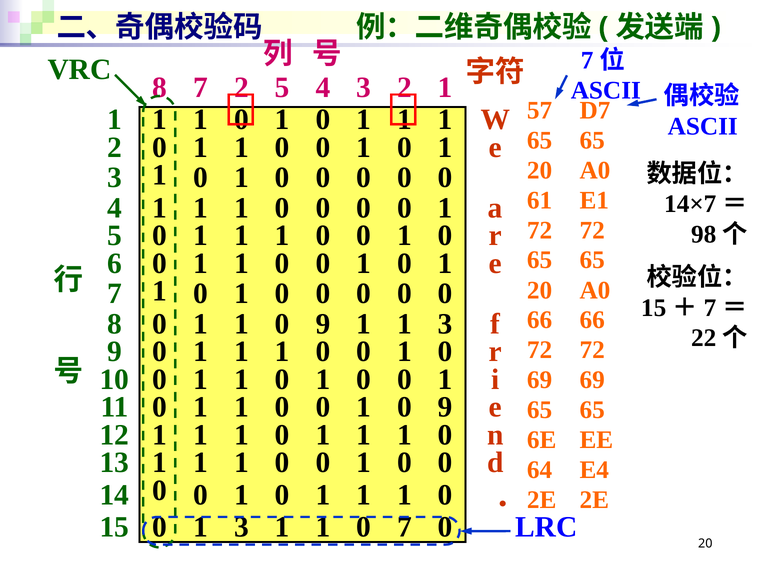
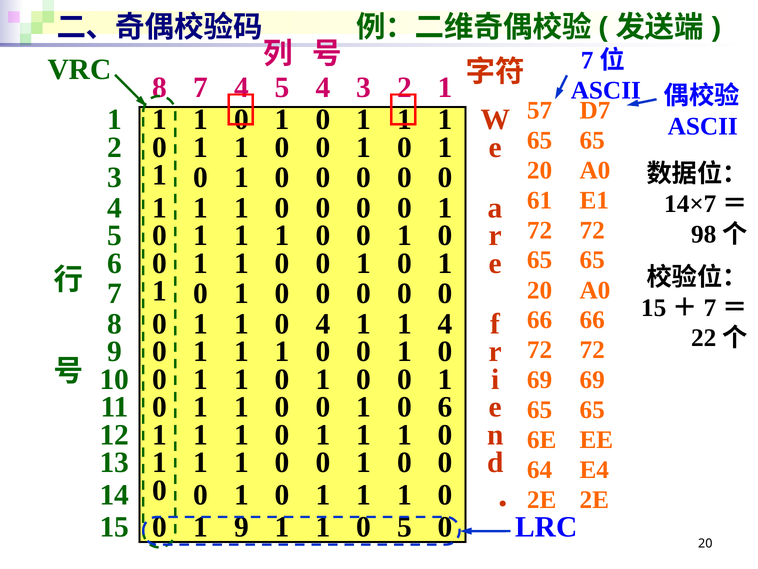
7 2: 2 -> 4 (241, 88)
1 1 0 9: 9 -> 4 (323, 324)
1 1 3: 3 -> 4 (445, 324)
0 1 0 9: 9 -> 6 (445, 407)
0 1 3: 3 -> 9 (241, 526)
0 7: 7 -> 5 (404, 526)
